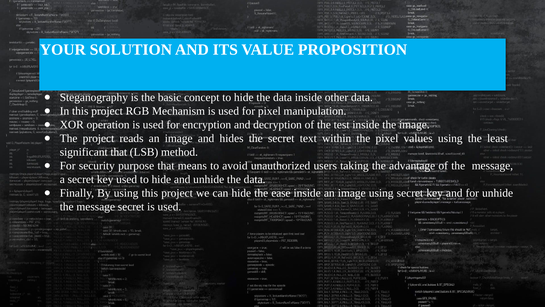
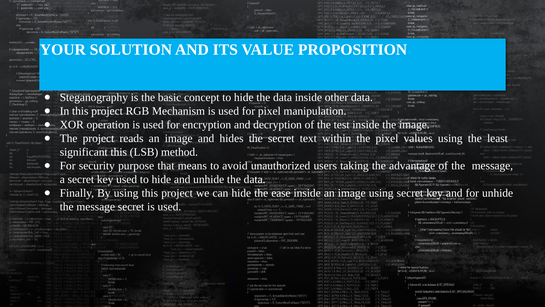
significant that: that -> this (119, 152)
